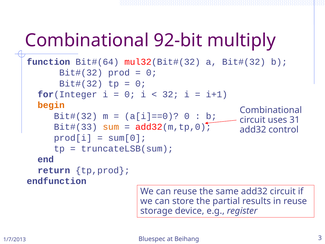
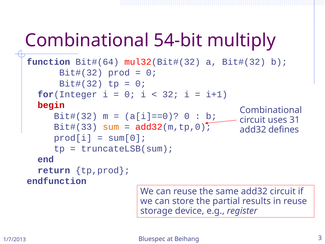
92-bit: 92-bit -> 54-bit (178, 40)
begin colour: orange -> red (51, 105)
control: control -> defines (284, 130)
